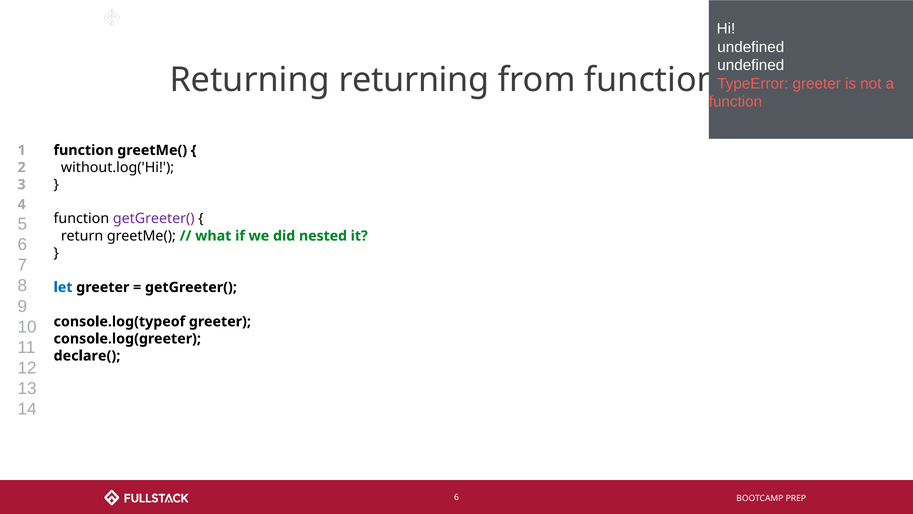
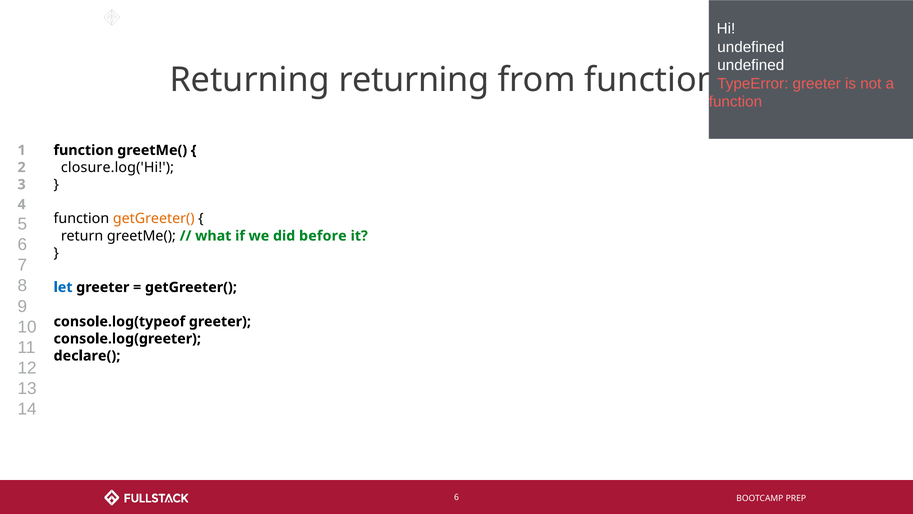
without.log('Hi: without.log('Hi -> closure.log('Hi (117, 167)
getGreeter( colour: purple -> orange (154, 219)
nested: nested -> before (323, 236)
